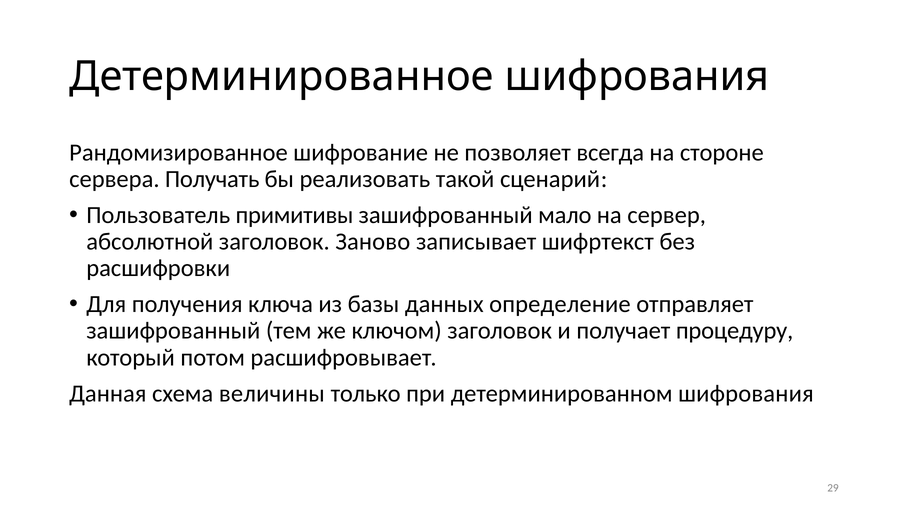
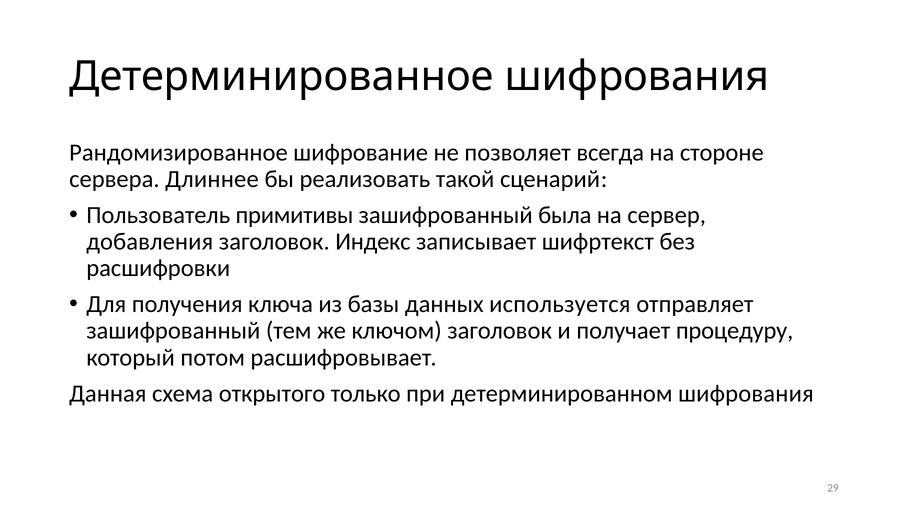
Получать: Получать -> Длиннее (212, 179)
мало: мало -> была (565, 215)
абсолютной: абсолютной -> добавления (150, 242)
Заново: Заново -> Индекс (373, 242)
определение: определение -> используется (560, 304)
величины: величины -> открытого (272, 393)
